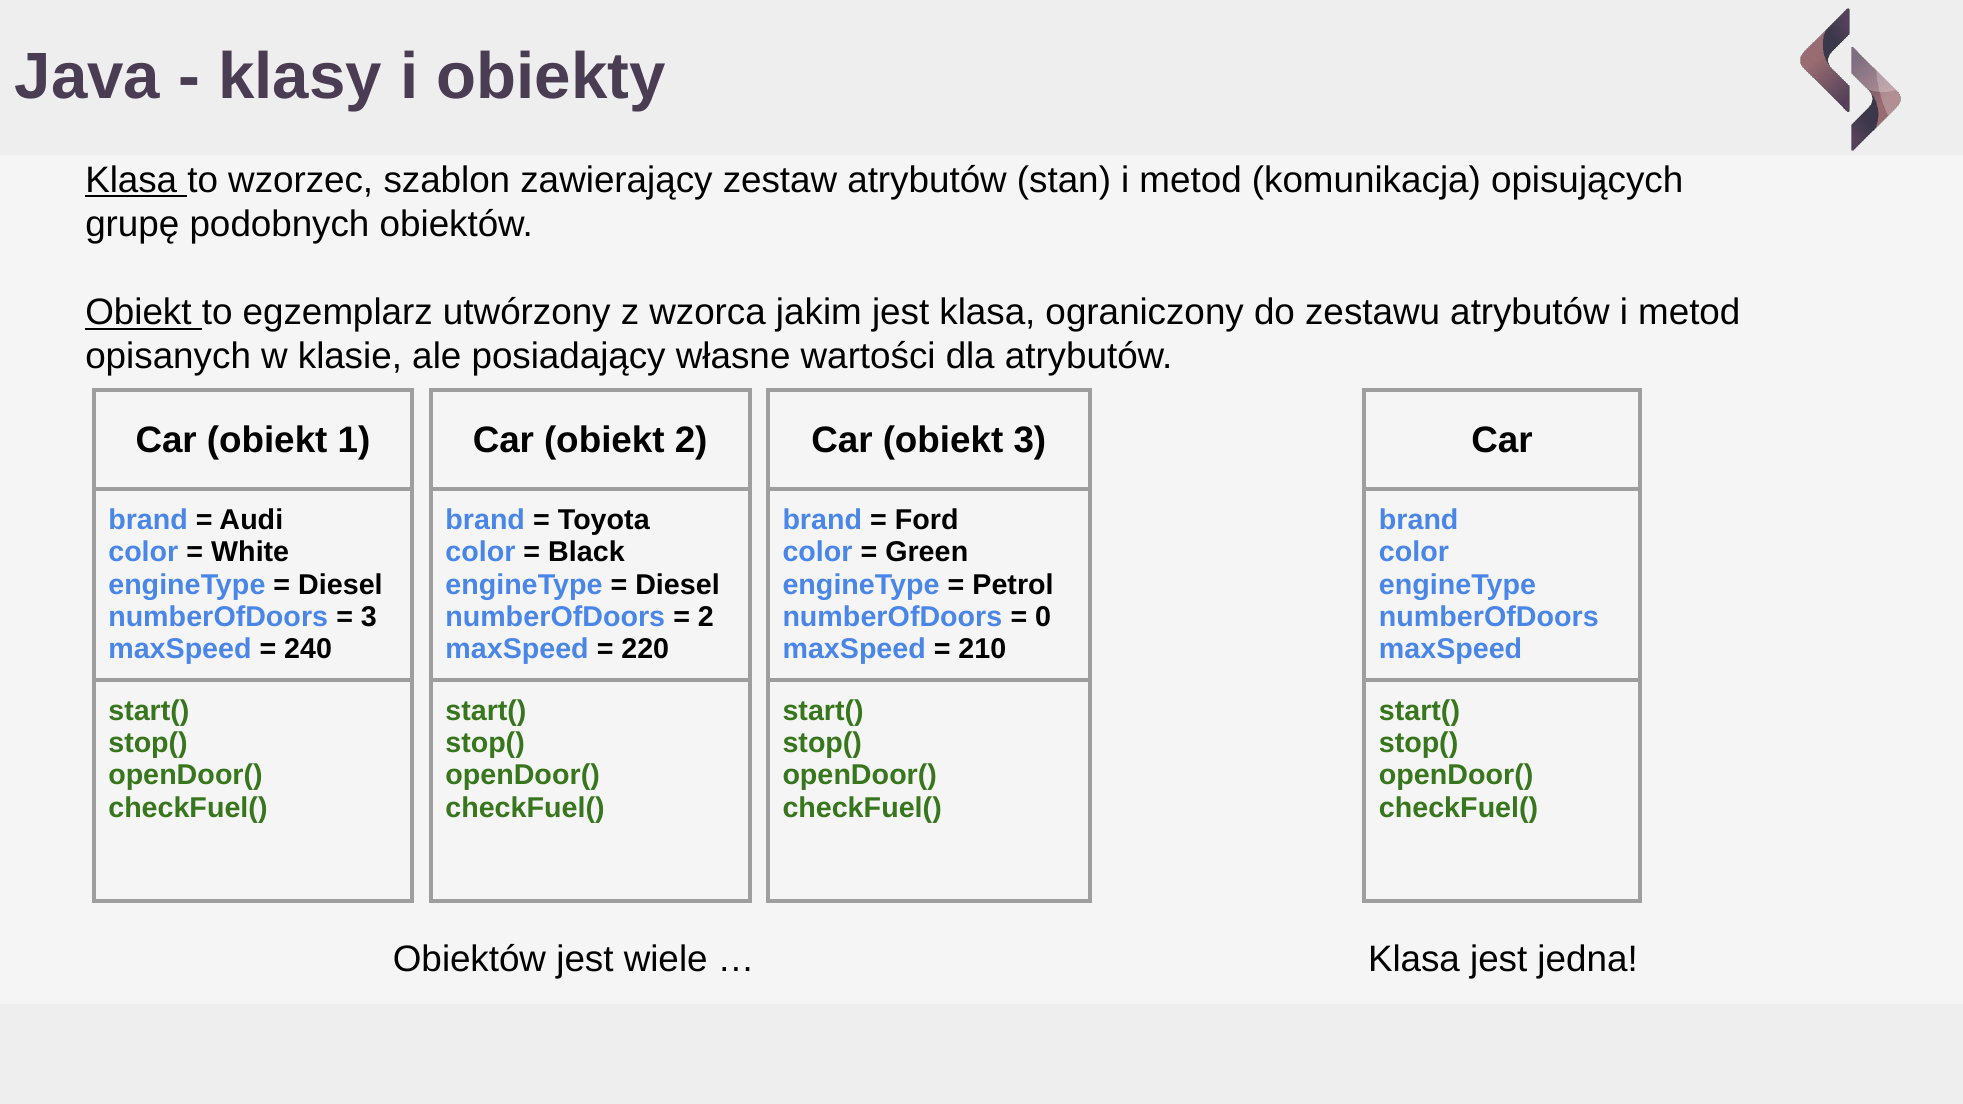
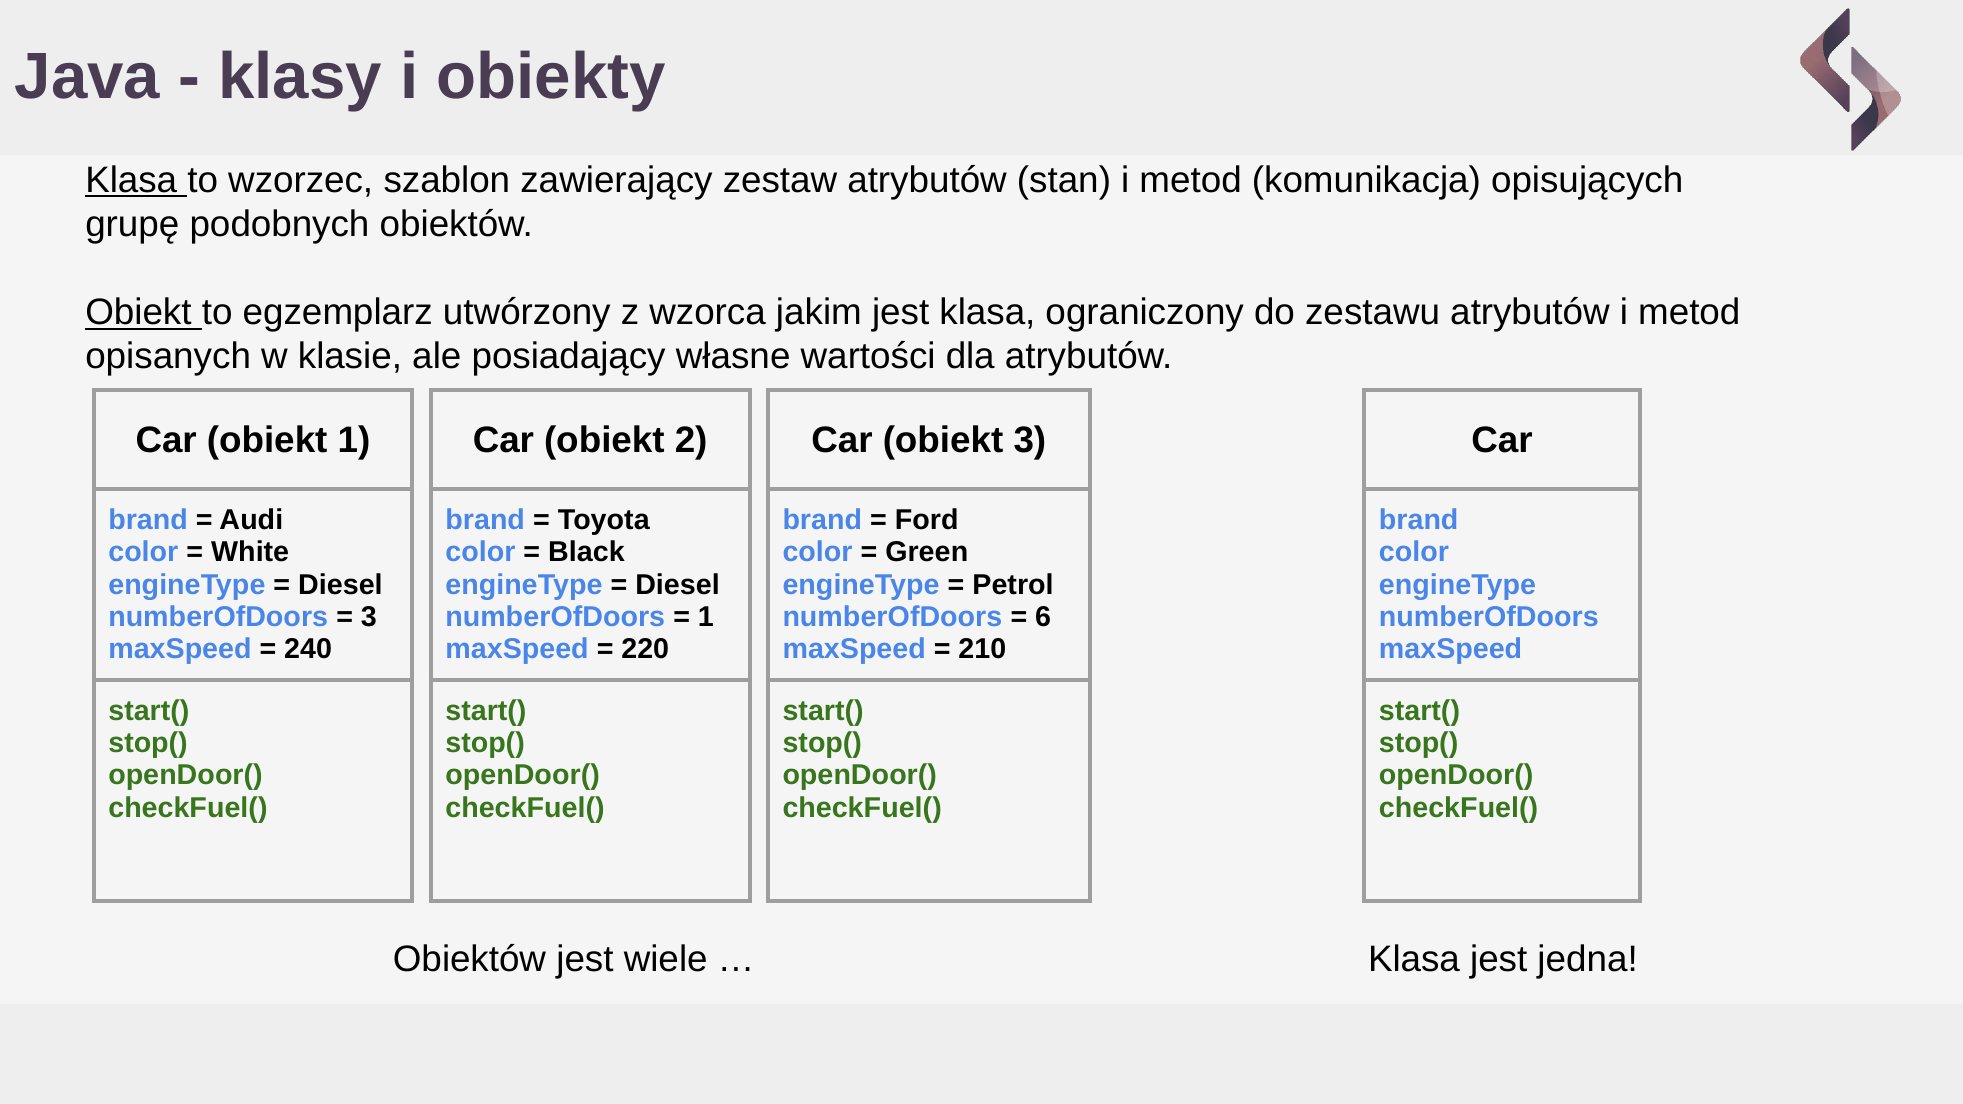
2: 2 -> 1 (706, 617)
0: 0 -> 6 (1043, 617)
